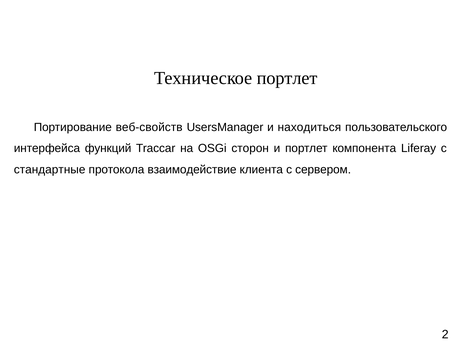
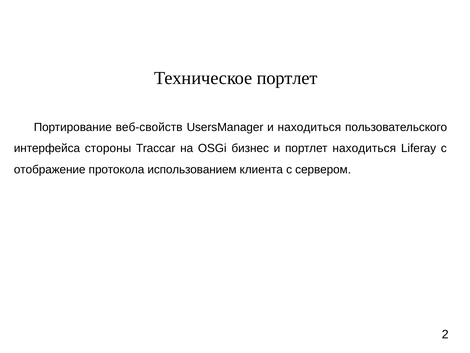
функций: функций -> стороны (108, 148)
сторон: сторон -> бизнес (250, 148)
портлет компонента: компонента -> находиться (364, 148)
стандартные: стандартные -> отображение (50, 169)
взаимодействие: взаимодействие -> использованием (192, 169)
